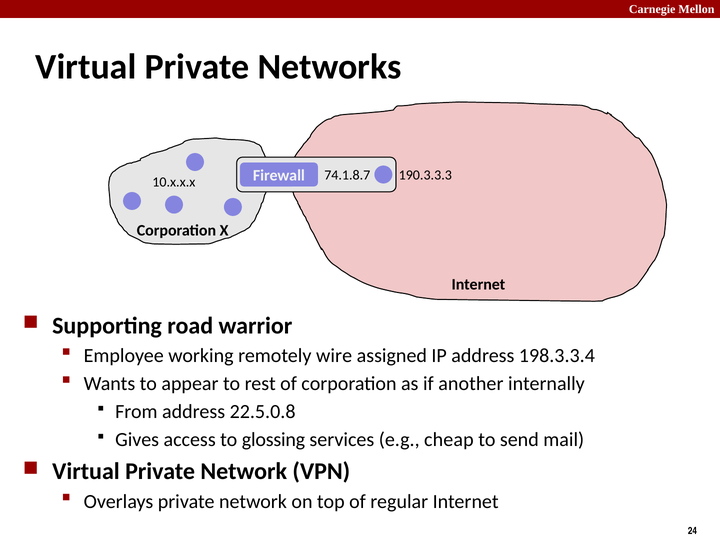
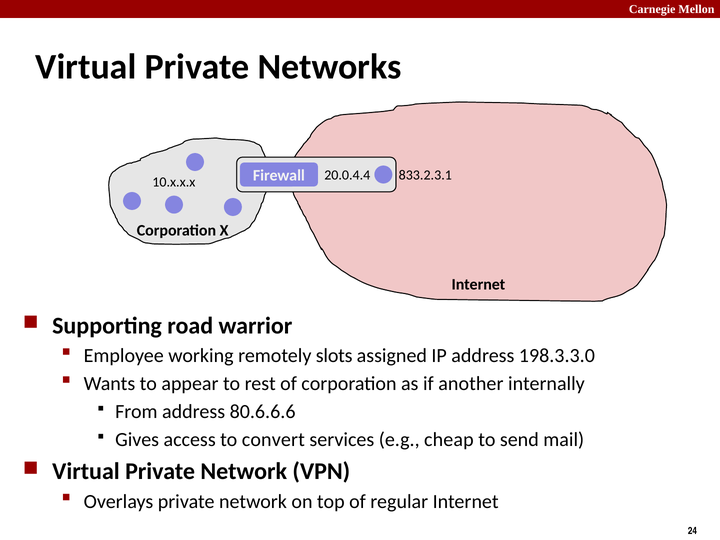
74.1.8.7: 74.1.8.7 -> 20.0.4.4 (347, 175)
190.3.3.3: 190.3.3.3 -> 833.2.3.1 (425, 175)
wire: wire -> slots (334, 356)
198.3.3.4: 198.3.3.4 -> 198.3.3.0 (557, 356)
22.5.0.8: 22.5.0.8 -> 80.6.6.6 (263, 412)
glossing: glossing -> convert (273, 440)
